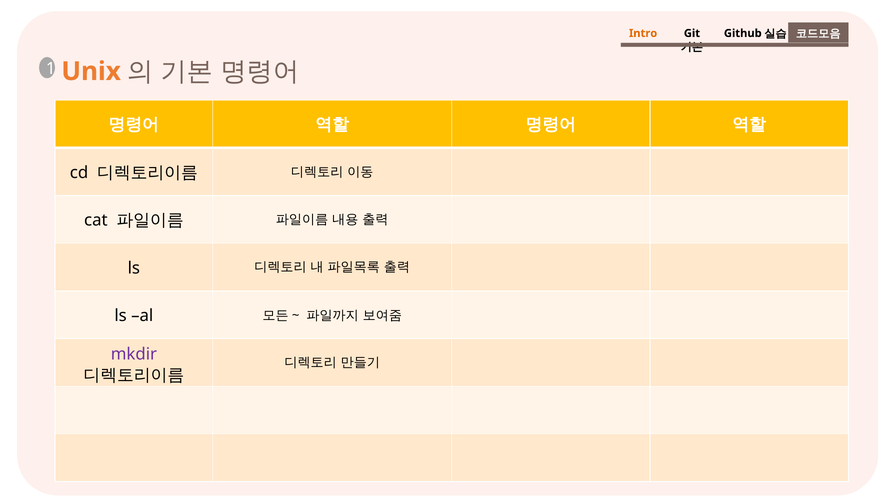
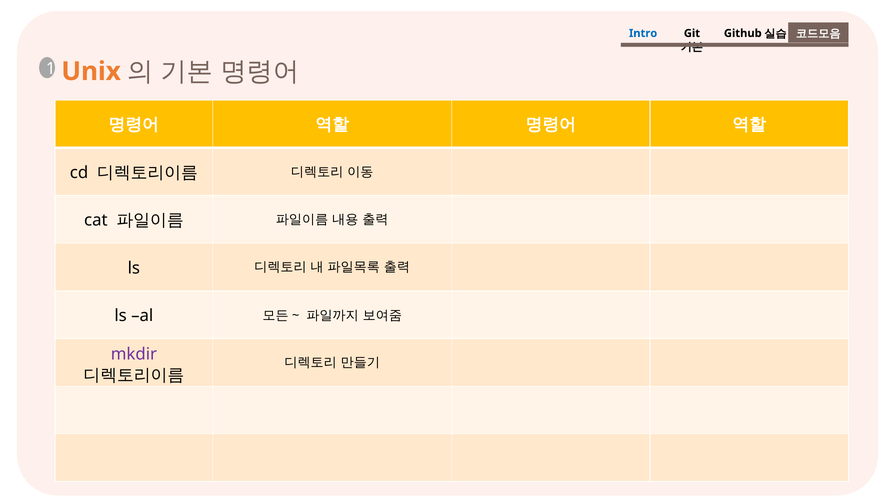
Intro colour: orange -> blue (643, 33)
